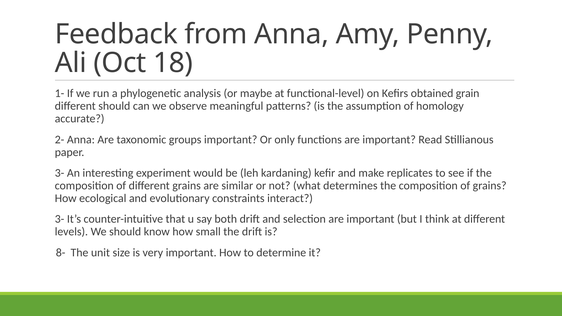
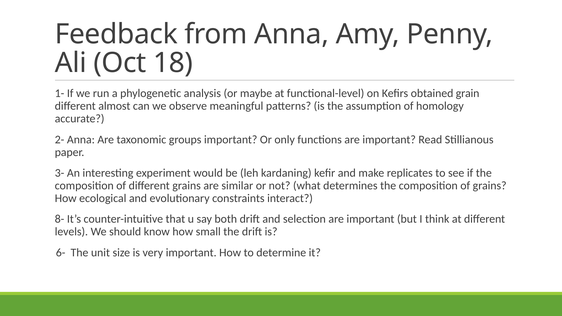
different should: should -> almost (114, 106)
3-: 3- -> 8- (60, 219)
8-: 8- -> 6- (61, 253)
